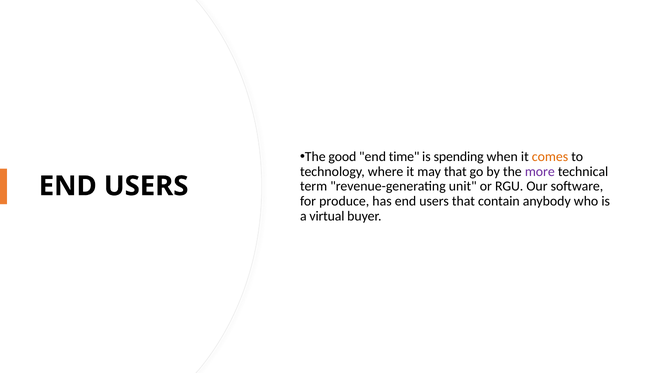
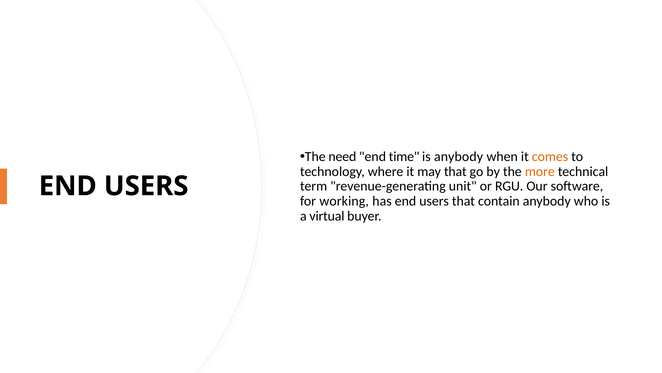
good: good -> need (342, 156)
is spending: spending -> anybody (459, 156)
more colour: purple -> orange (540, 171)
produce: produce -> working (344, 201)
